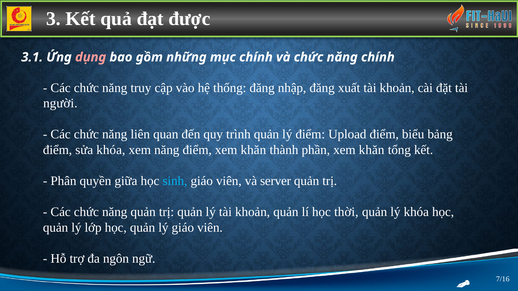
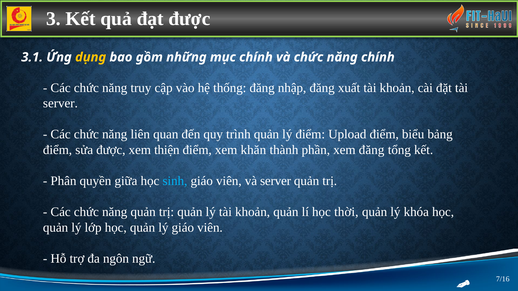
dụng colour: pink -> yellow (91, 57)
người: người -> server (60, 103)
sửa khóa: khóa -> được (111, 150)
xem năng: năng -> thiện (167, 150)
phần xem khăn: khăn -> đăng (372, 150)
